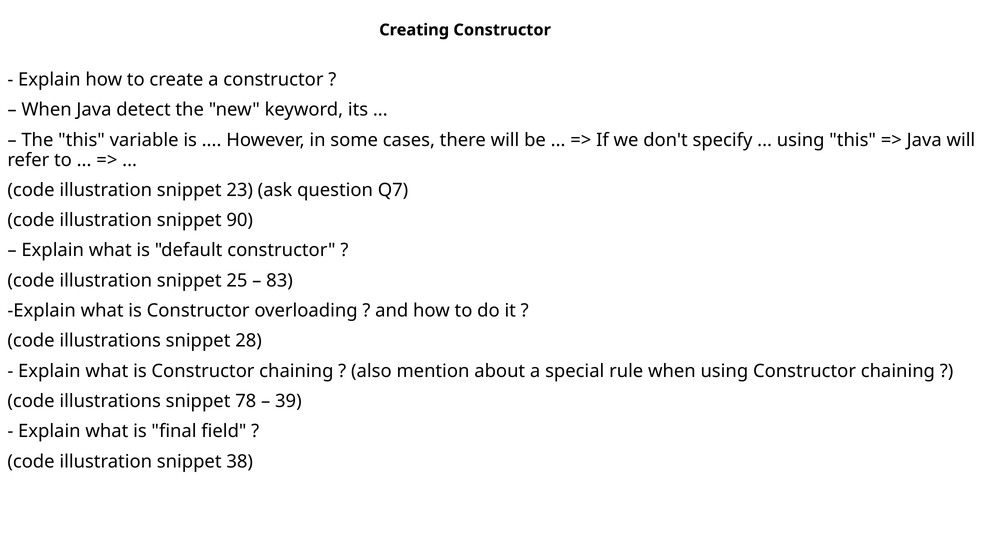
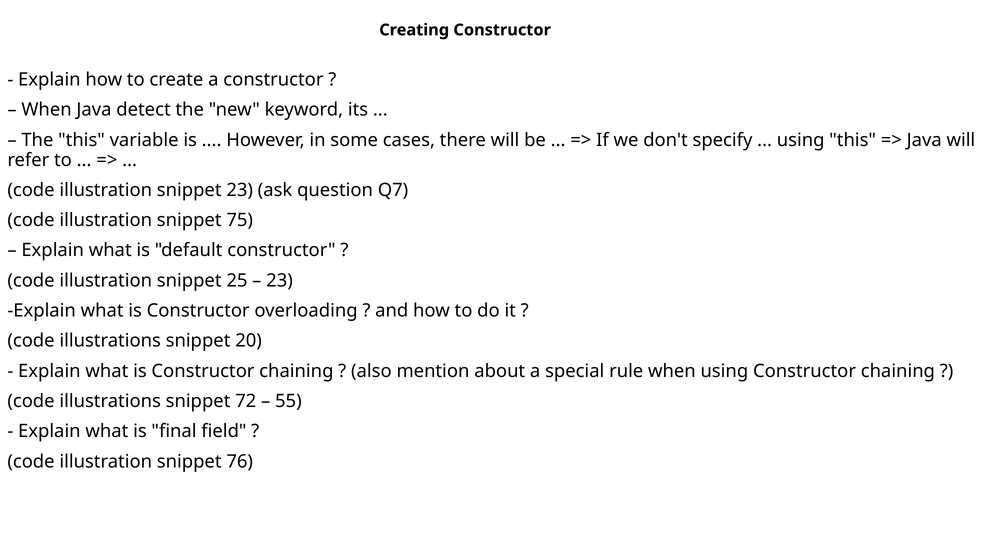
90: 90 -> 75 (240, 220)
83: 83 -> 23 (280, 281)
28: 28 -> 20 (249, 341)
78: 78 -> 72 (246, 402)
39: 39 -> 55 (288, 402)
38: 38 -> 76 (240, 462)
